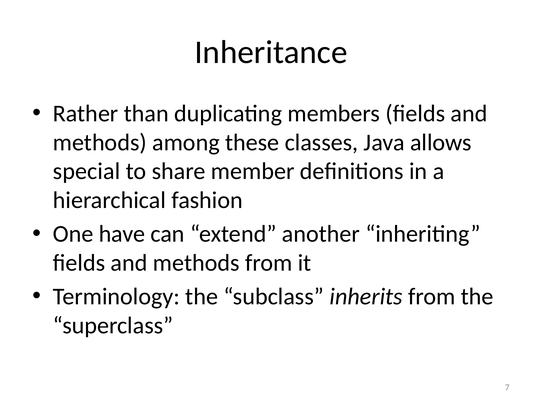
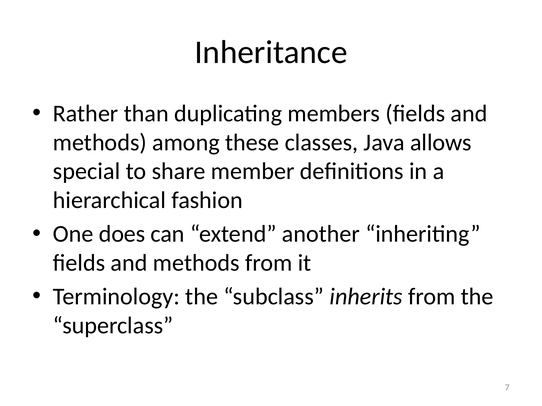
have: have -> does (122, 234)
